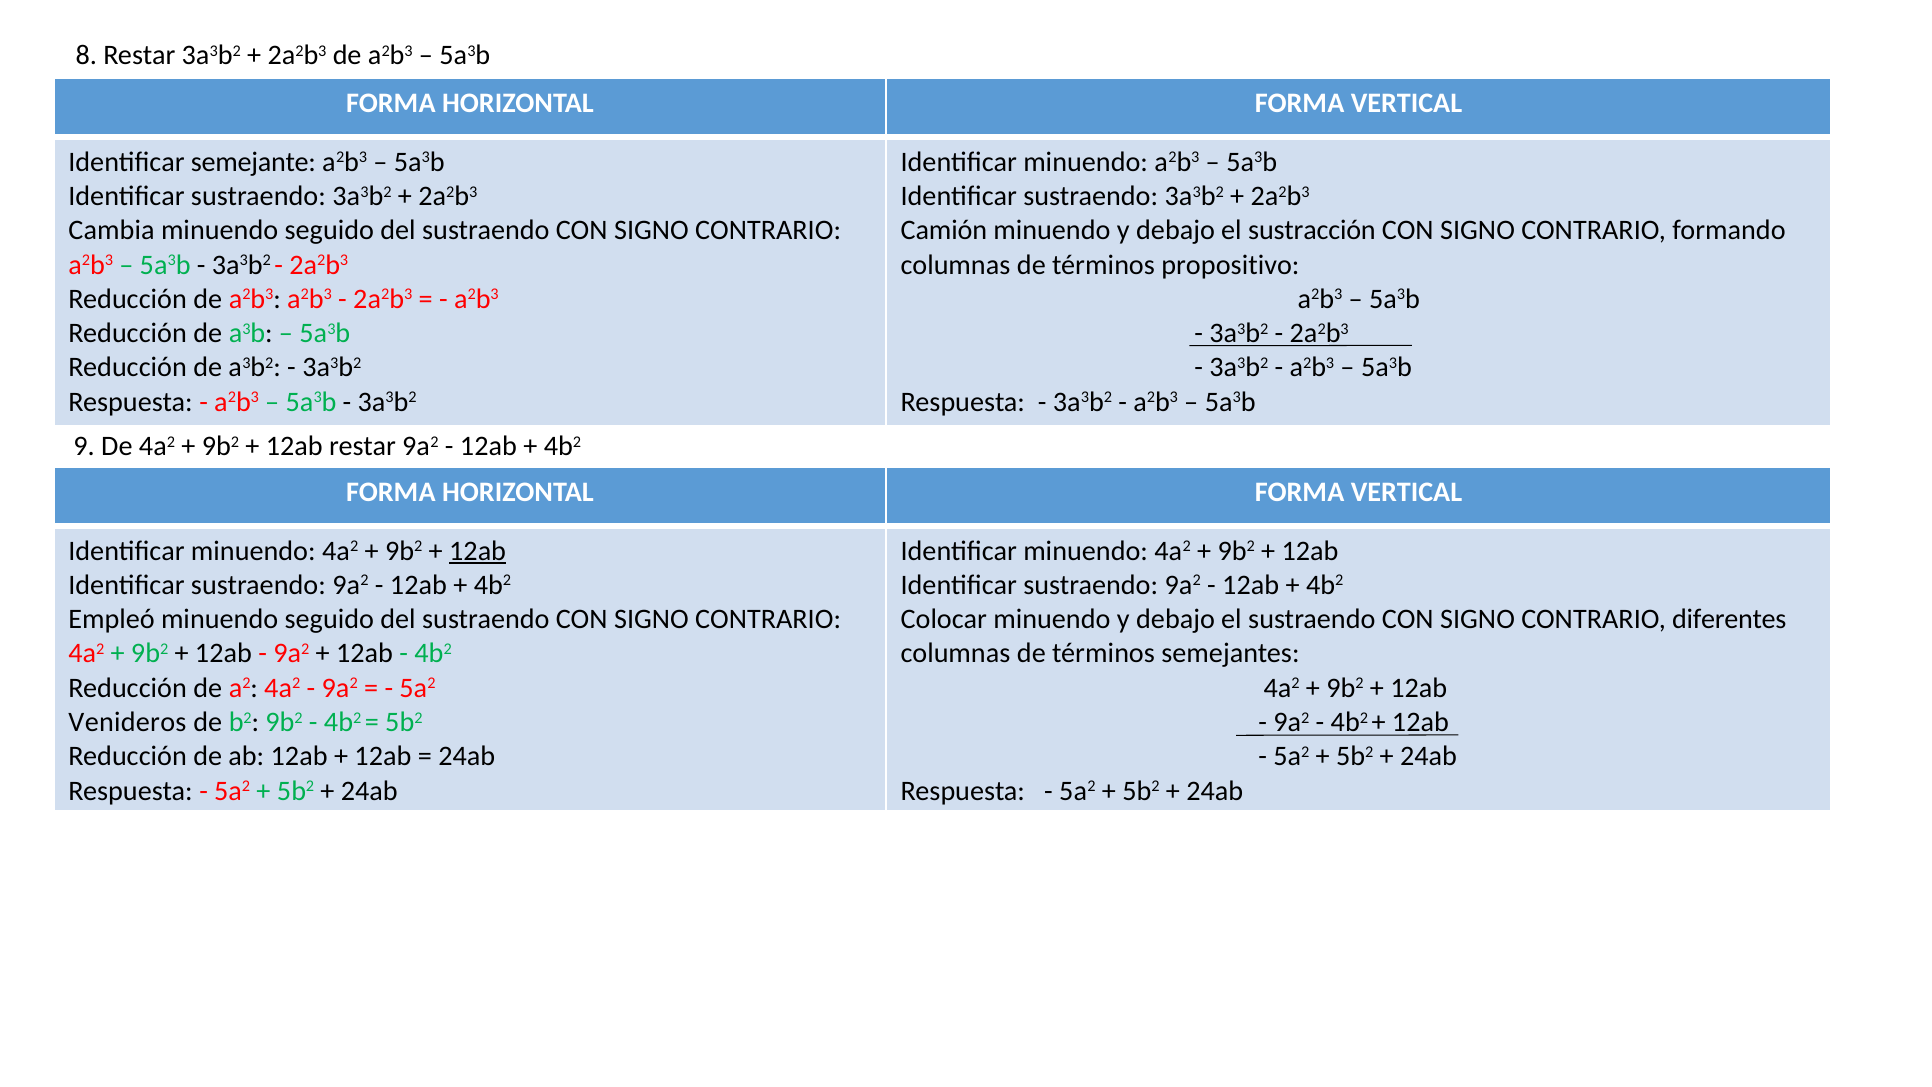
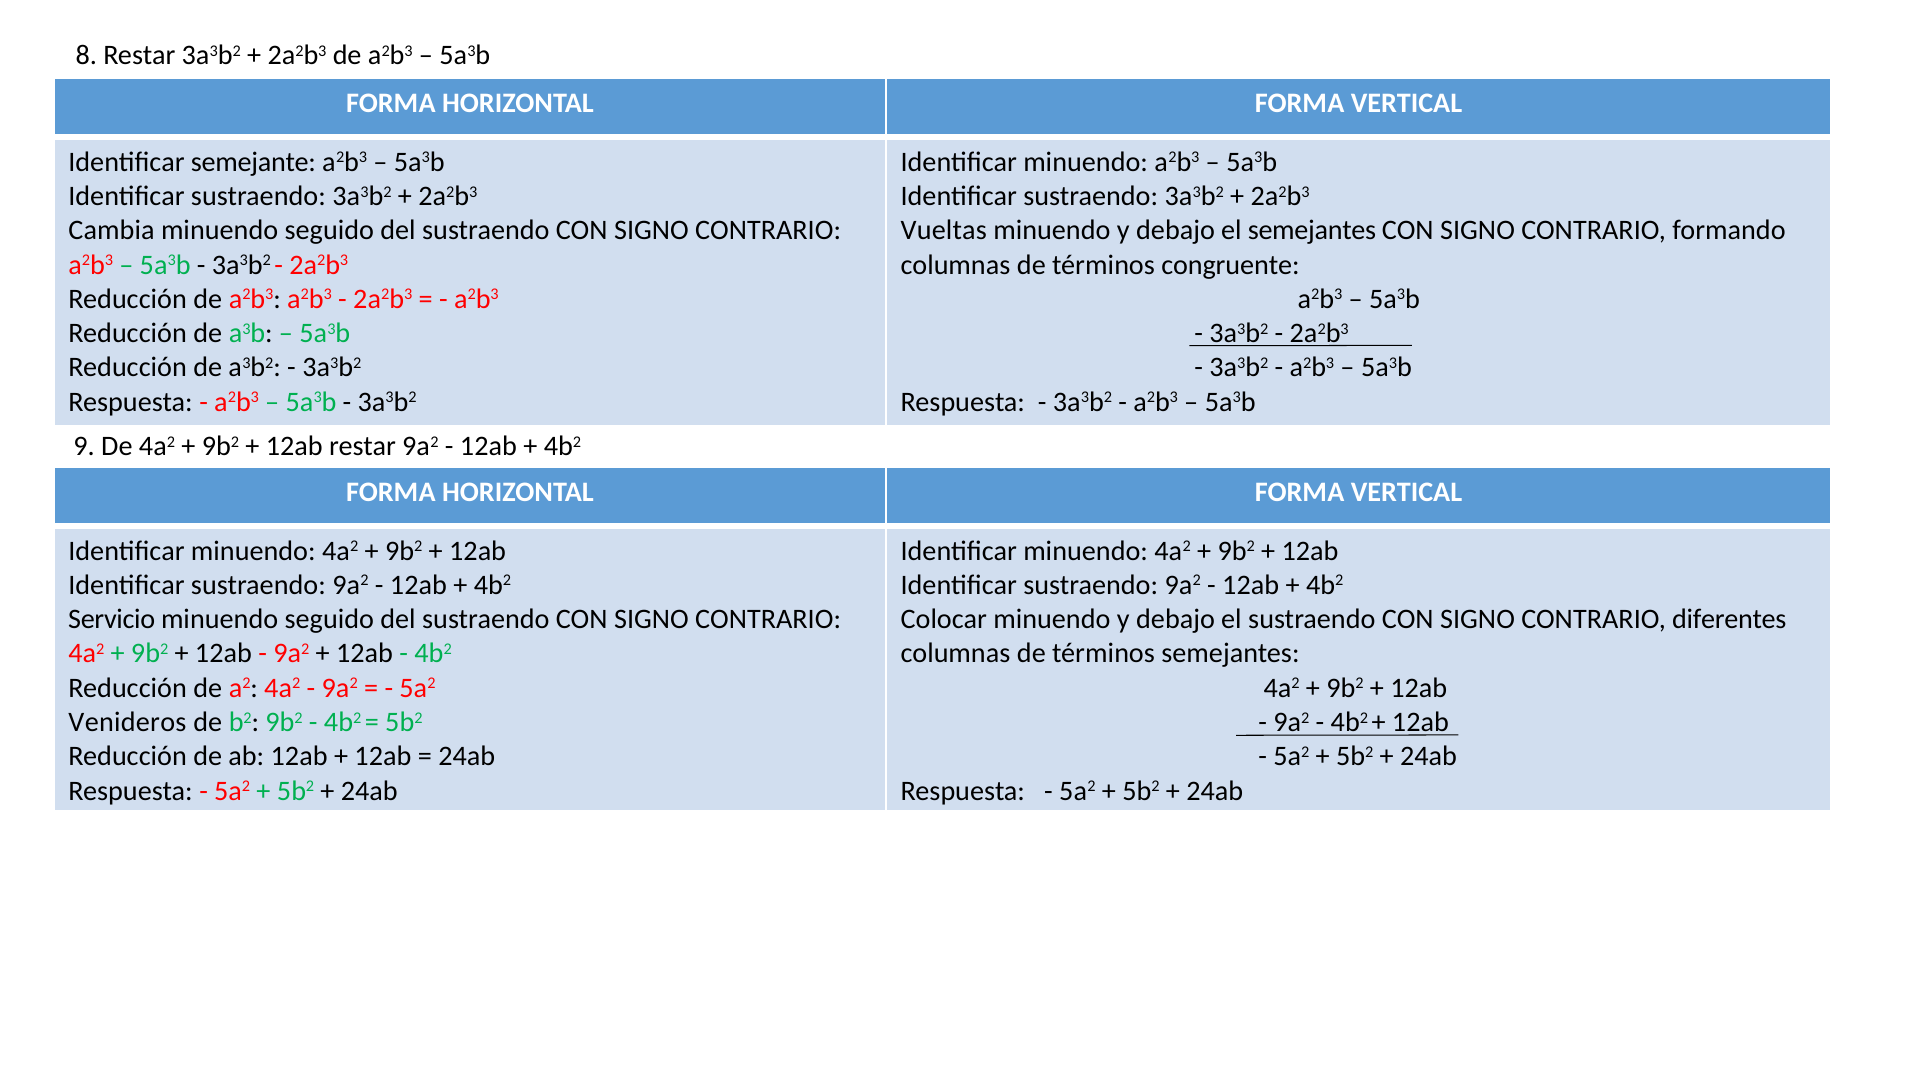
Camión: Camión -> Vueltas (944, 230)
el sustracción: sustracción -> semejantes (1312, 230)
propositivo: propositivo -> congruente (1230, 265)
12ab underline: present -> none (478, 551)
Empleó: Empleó -> Servicio (112, 619)
